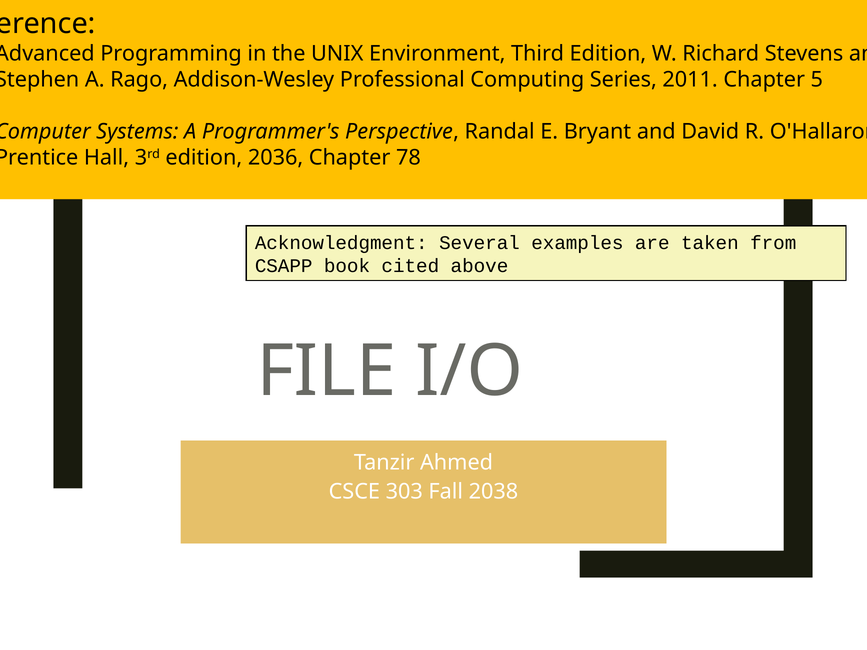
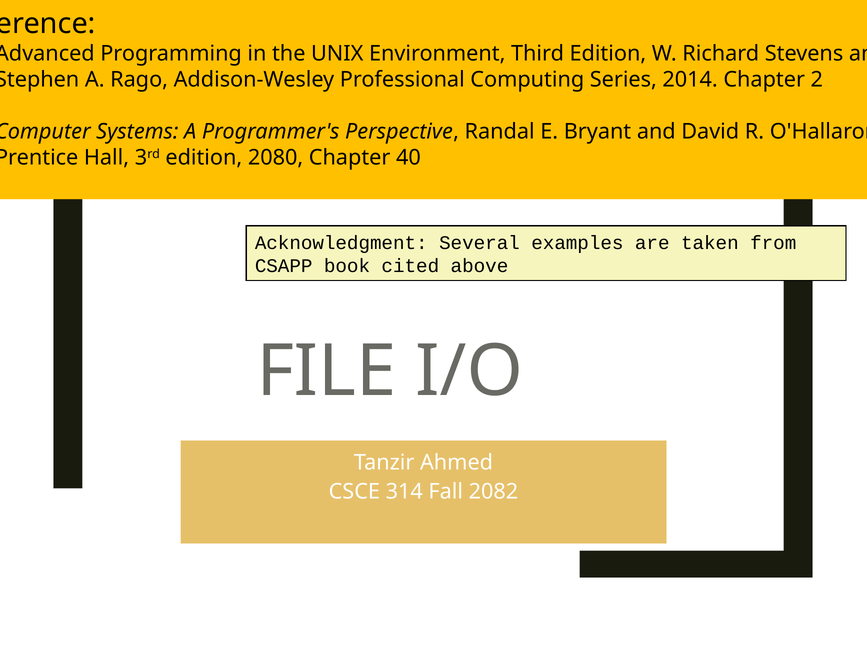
2011: 2011 -> 2014 (690, 79)
5: 5 -> 2 (817, 79)
2036: 2036 -> 2080 (276, 157)
78: 78 -> 40 (408, 157)
303: 303 -> 314 (404, 492)
2038: 2038 -> 2082 (493, 492)
